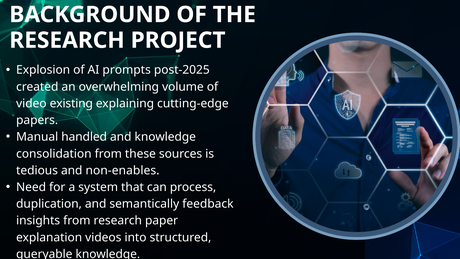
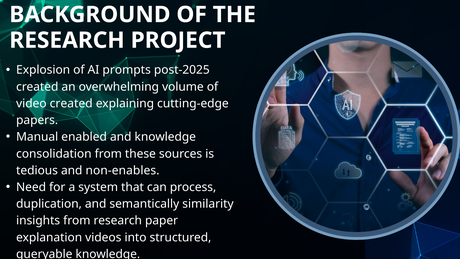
video existing: existing -> created (71, 103)
handled: handled -> enabled (84, 137)
feedback: feedback -> similarity (208, 204)
